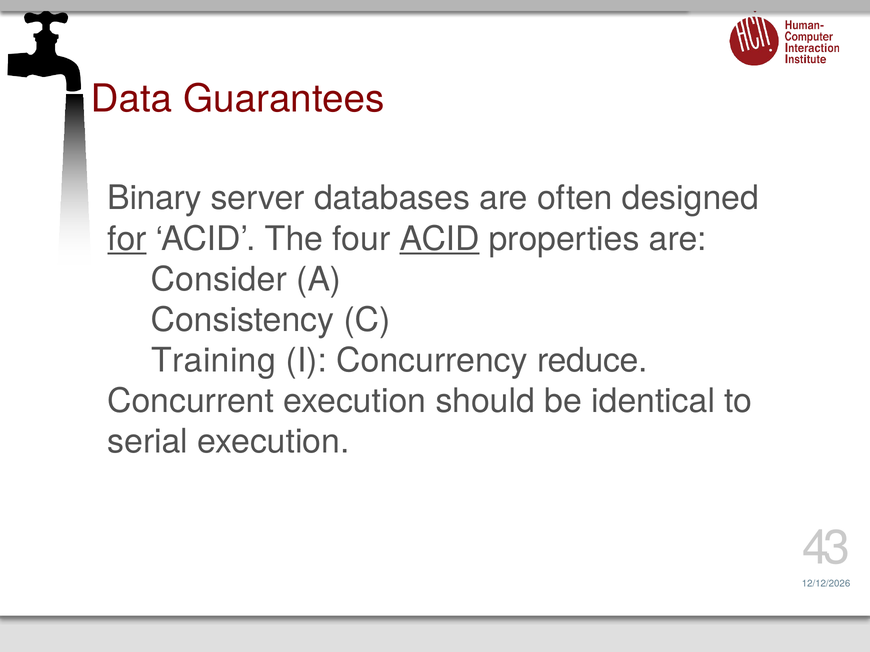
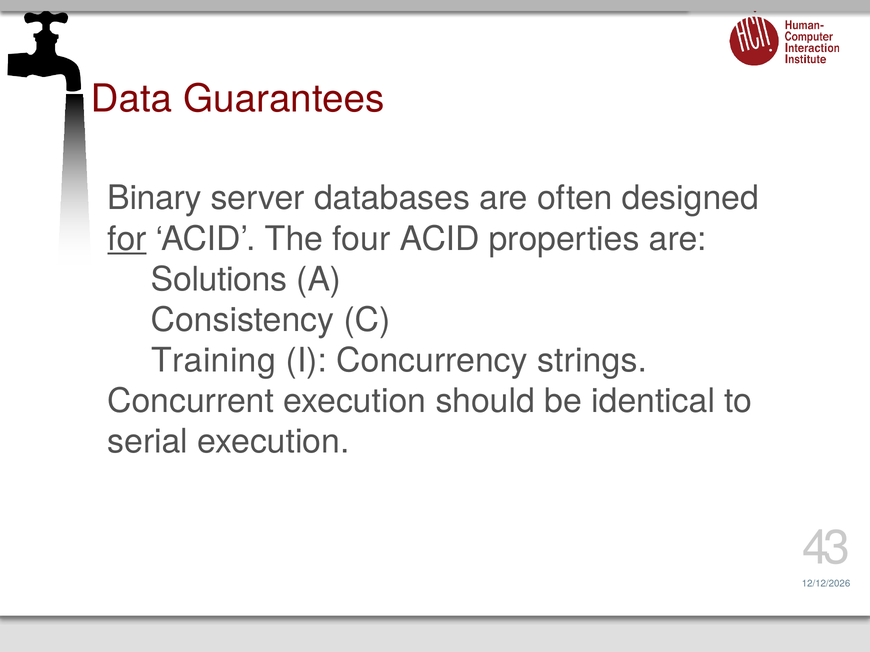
ACID underline: present -> none (440, 239)
Consider: Consider -> Solutions (219, 280)
reduce: reduce -> strings (592, 361)
